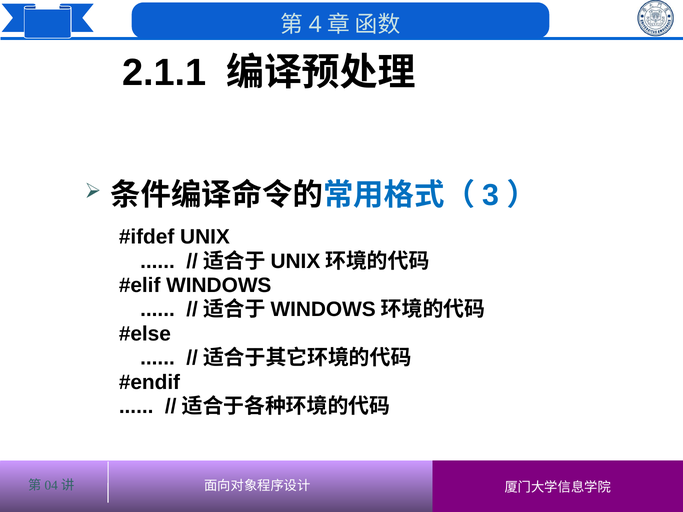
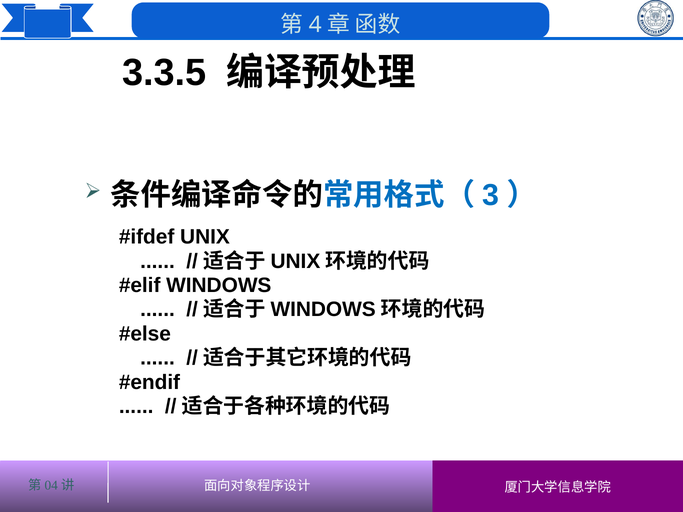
2.1.1: 2.1.1 -> 3.3.5 (164, 73)
